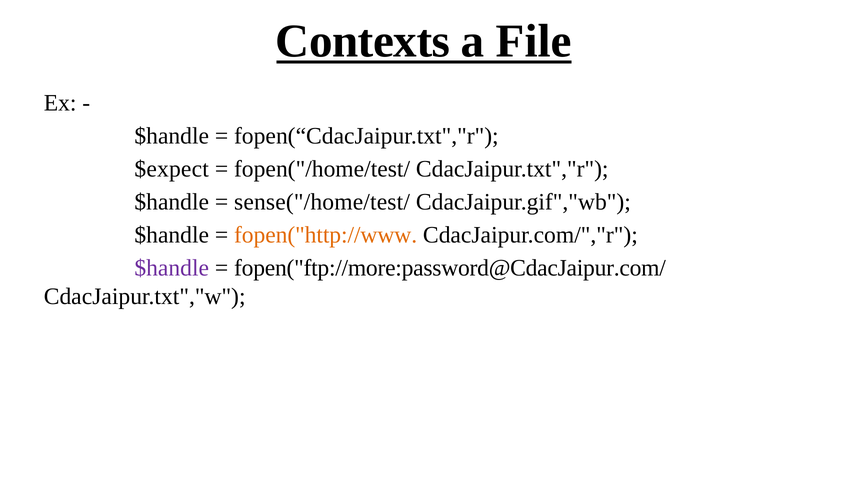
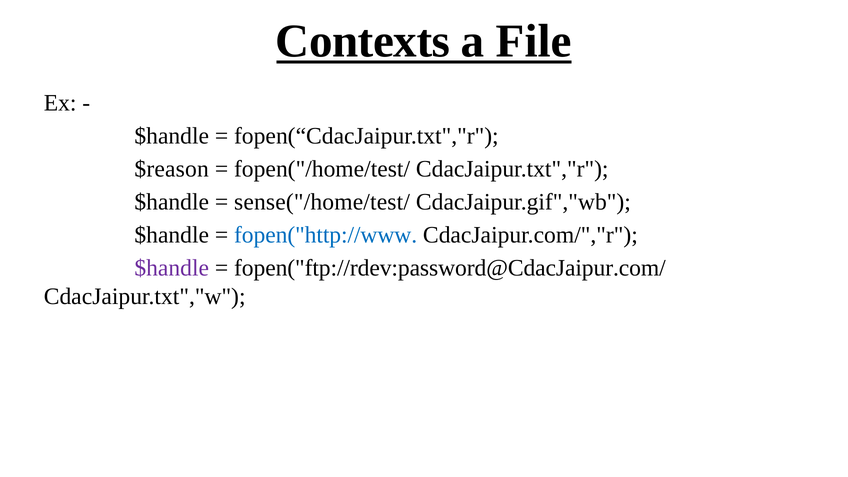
$expect: $expect -> $reason (172, 169)
fopen("http://www colour: orange -> blue (326, 235)
fopen("ftp://more:password@CdacJaipur.com/: fopen("ftp://more:password@CdacJaipur.com/ -> fopen("ftp://rdev:password@CdacJaipur.com/ (450, 268)
